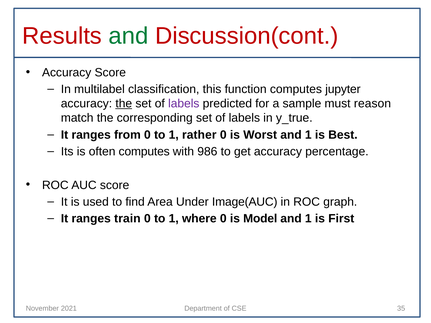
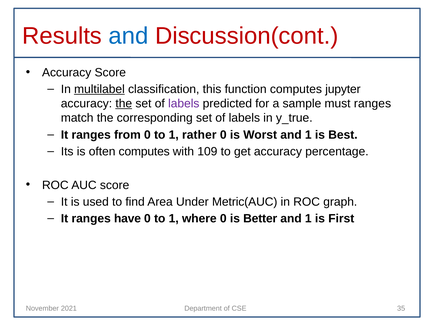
and colour: green -> blue (129, 36)
multilabel underline: none -> present (99, 89)
must reason: reason -> ranges (372, 104)
986: 986 -> 109 (207, 152)
Image(AUC: Image(AUC -> Metric(AUC (245, 202)
train: train -> have (127, 219)
Model: Model -> Better (260, 219)
